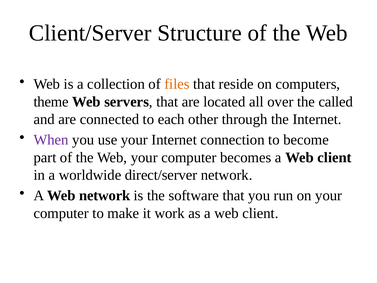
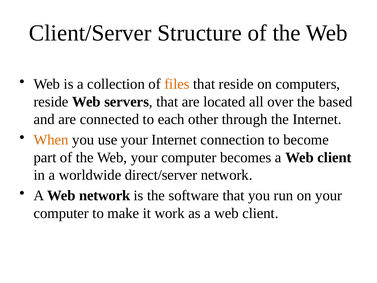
theme: theme -> reside (51, 102)
called: called -> based (336, 102)
When colour: purple -> orange (51, 140)
